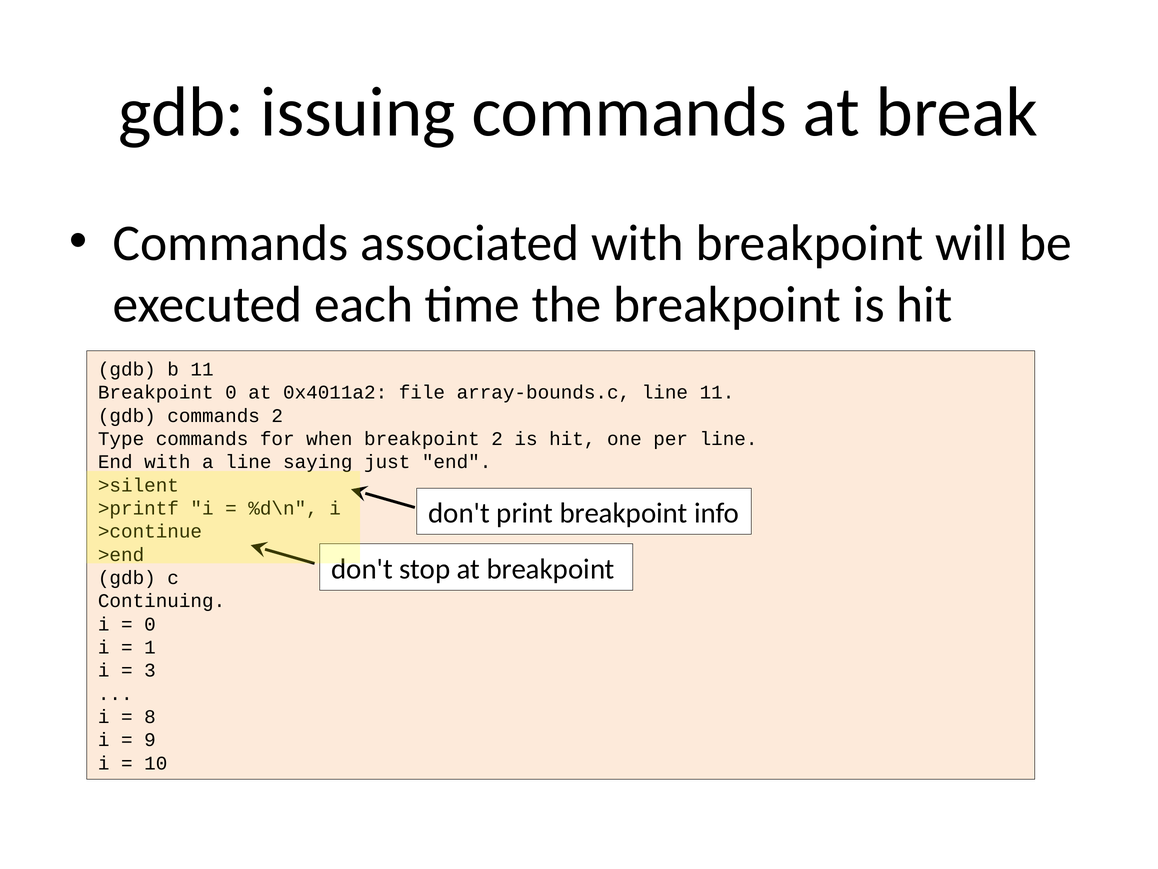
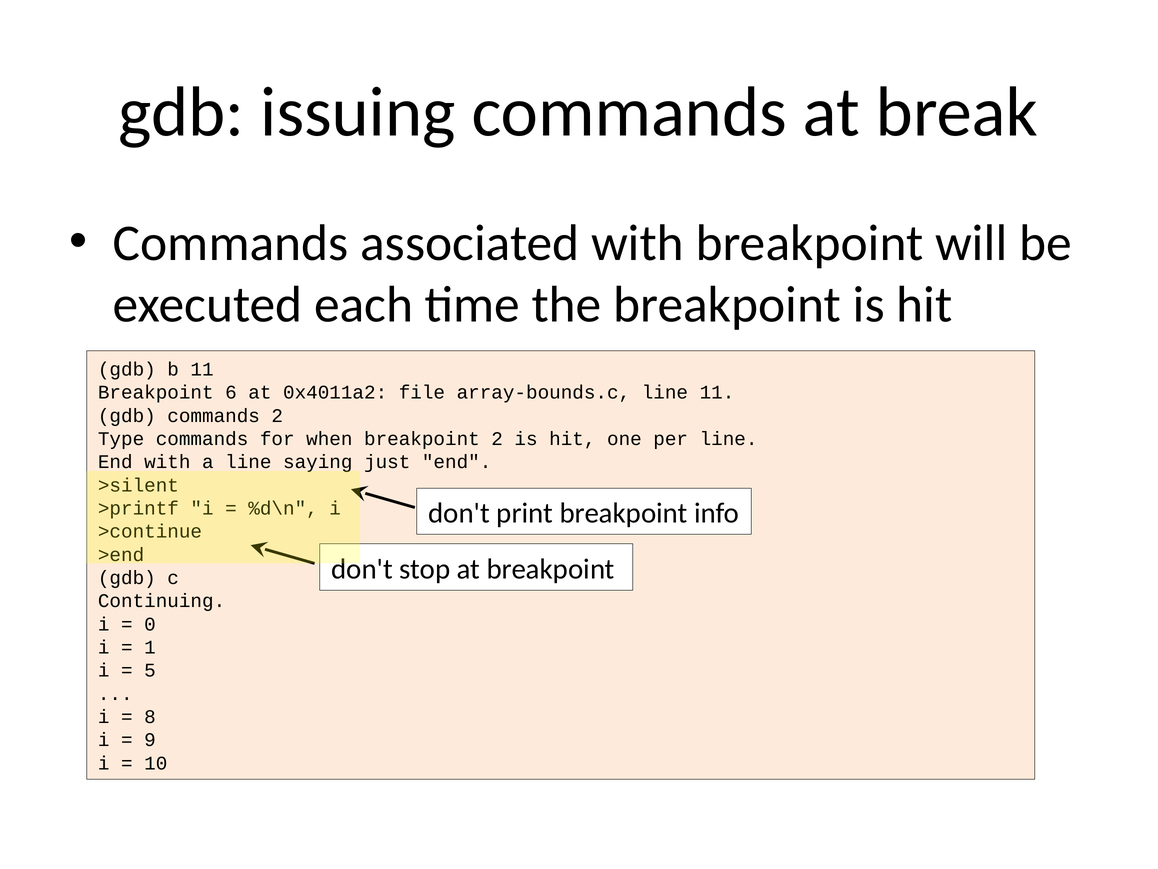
Breakpoint 0: 0 -> 6 (231, 392)
3: 3 -> 5 (150, 670)
